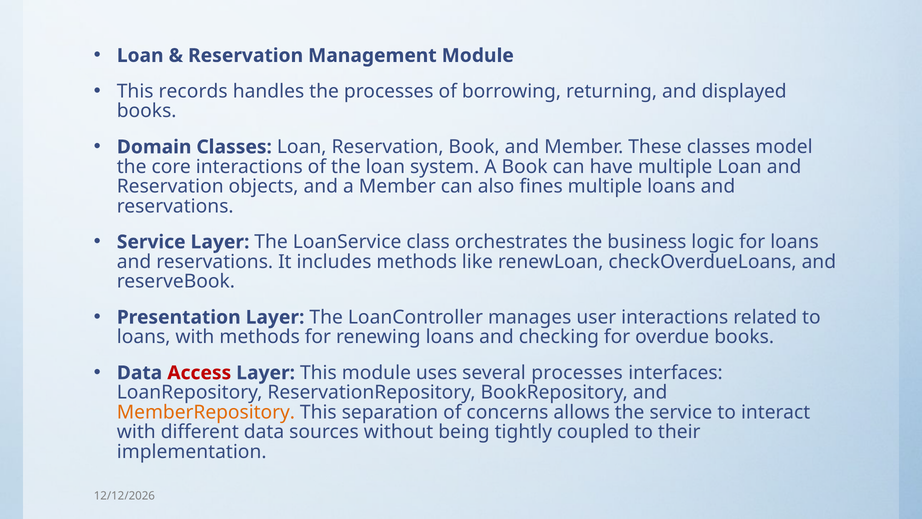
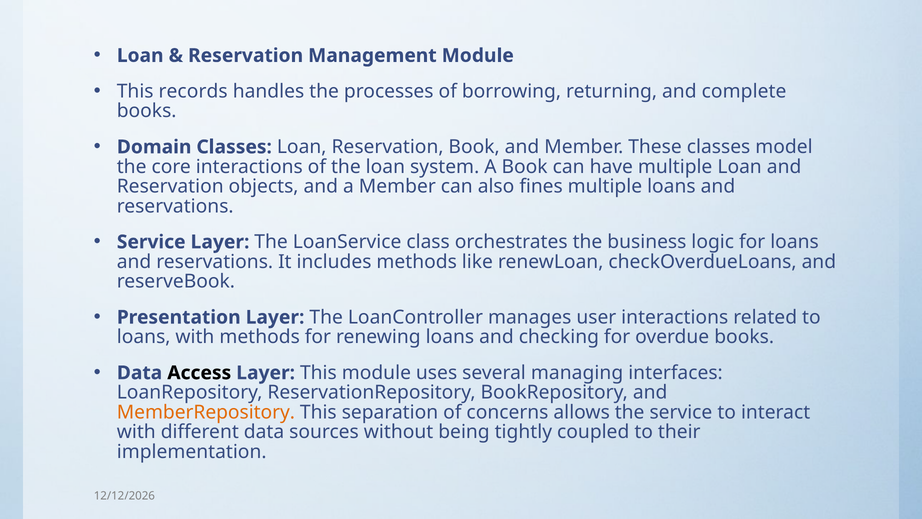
displayed: displayed -> complete (744, 91)
Access colour: red -> black (199, 373)
several processes: processes -> managing (577, 373)
